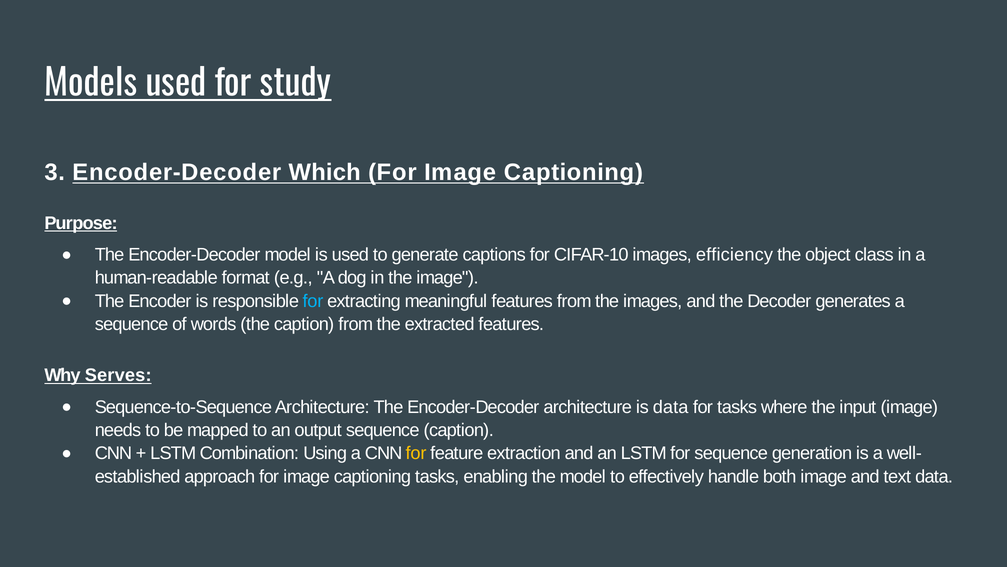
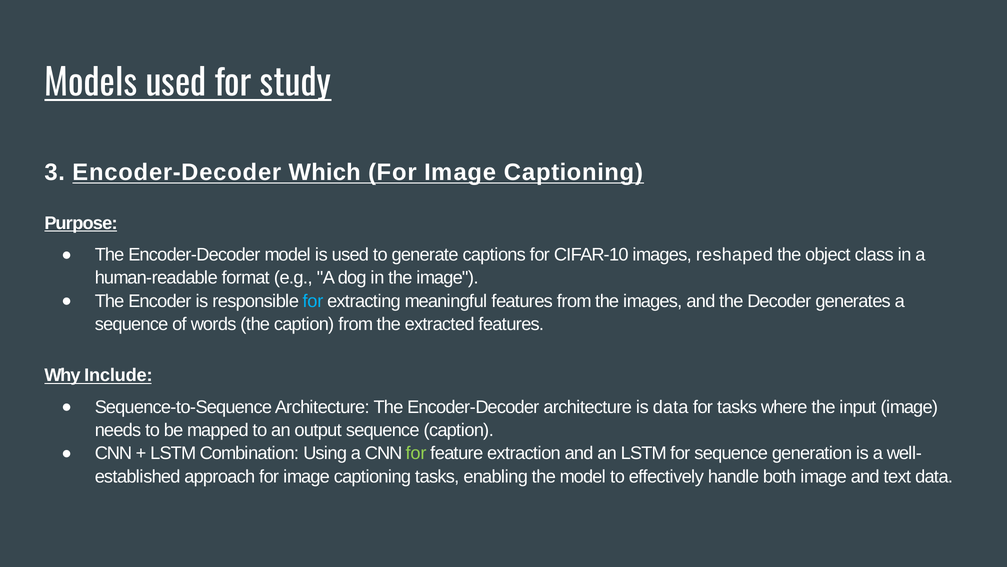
efficiency: efficiency -> reshaped (734, 254)
Serves: Serves -> Include (118, 375)
for colour: yellow -> light green (416, 453)
